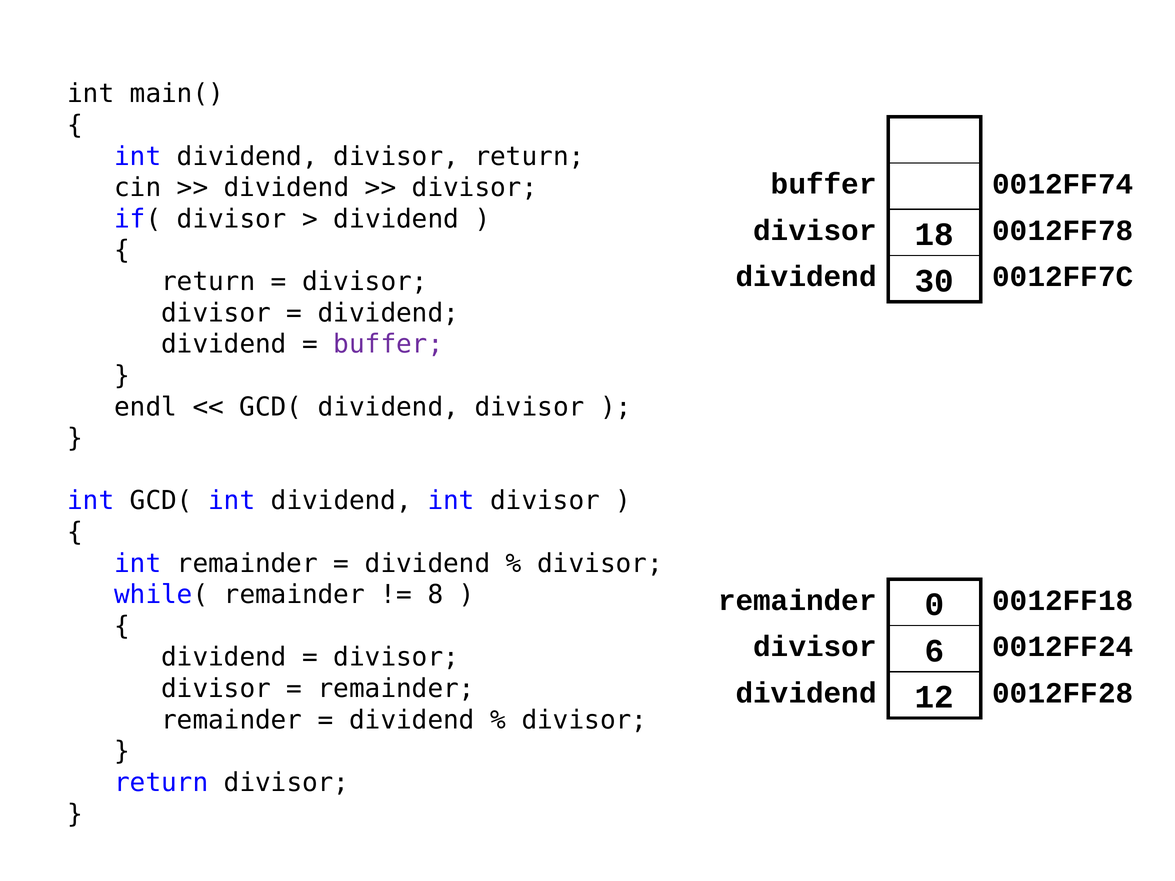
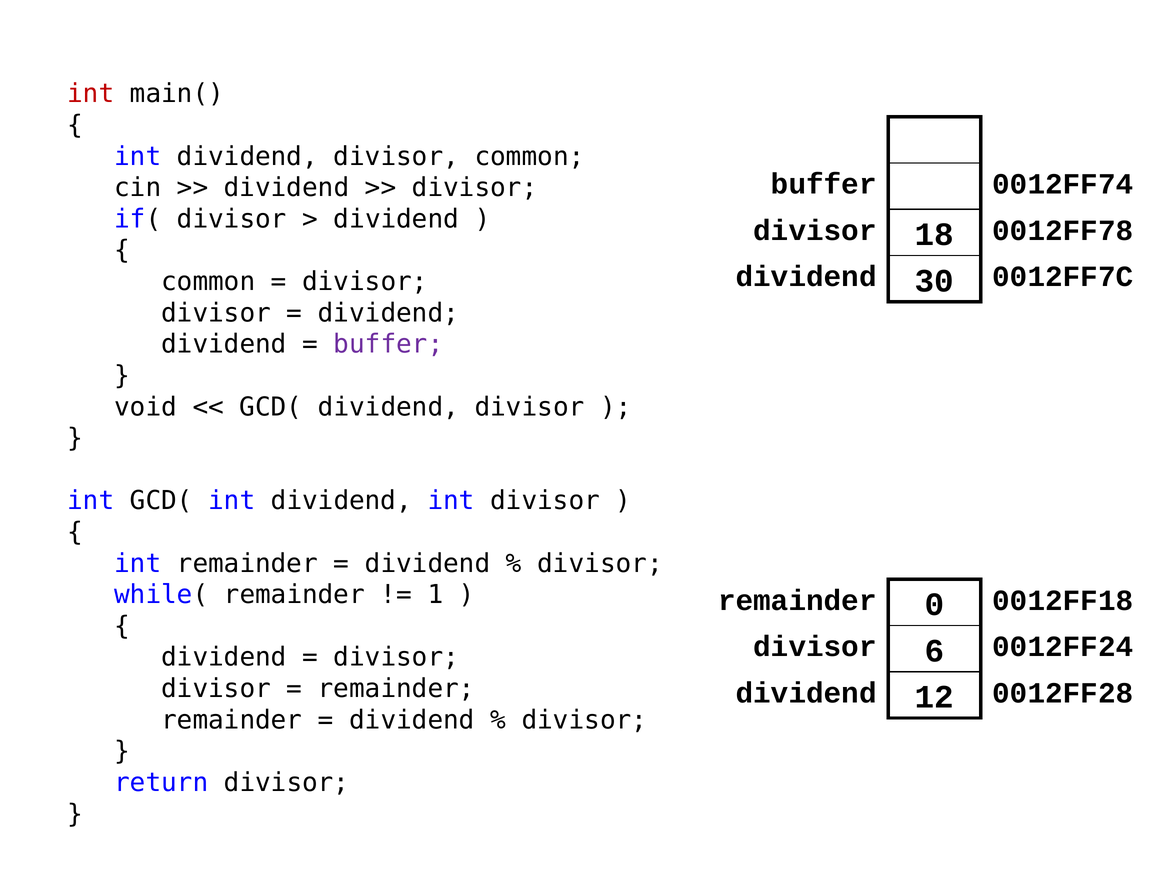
int colour: black -> red (91, 94)
divisor return: return -> common (530, 156)
return: return -> common (208, 282)
endl: endl -> void (146, 407)
8: 8 -> 1 (435, 595)
